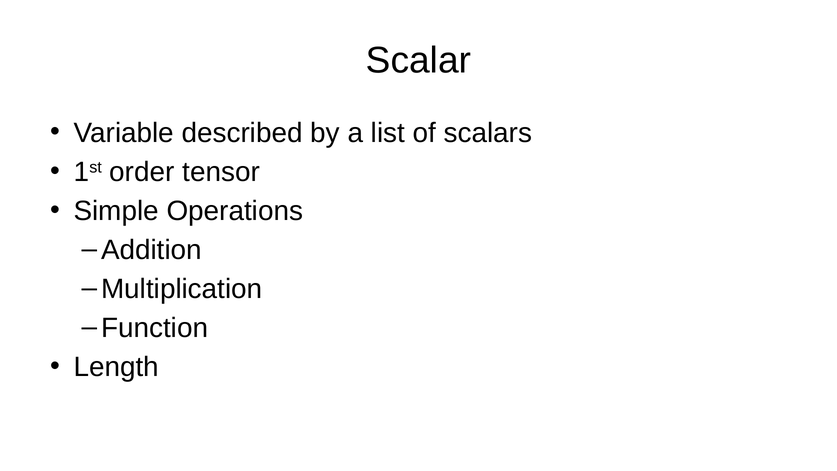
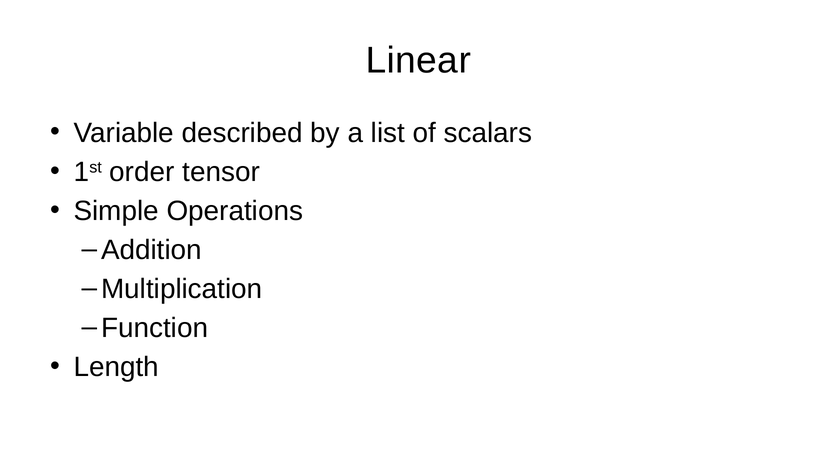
Scalar: Scalar -> Linear (418, 61)
